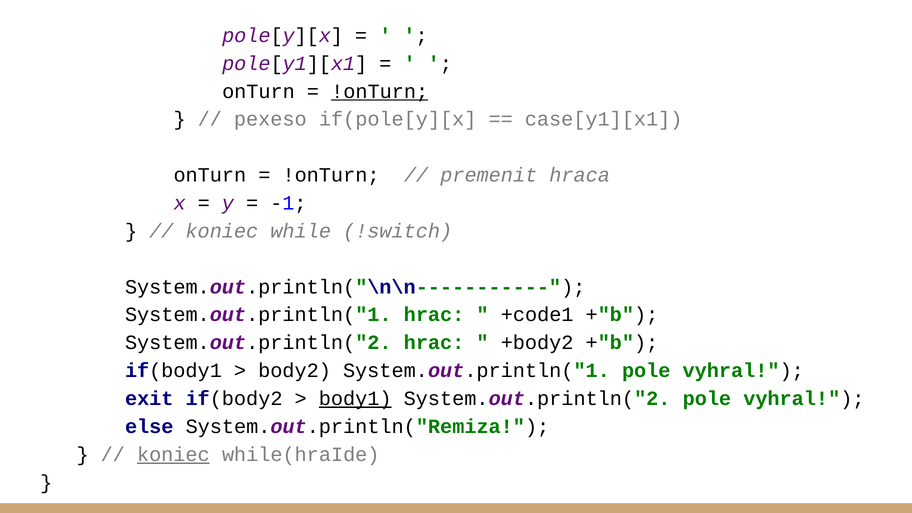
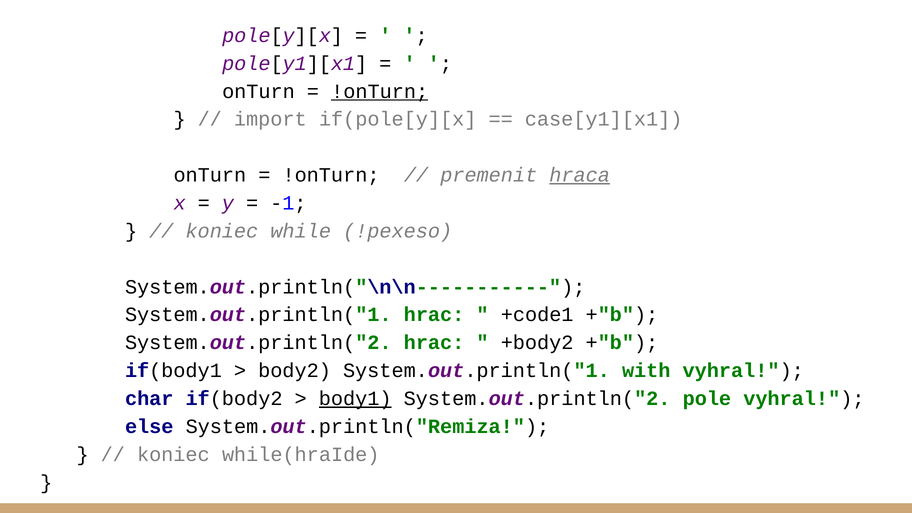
pexeso: pexeso -> import (270, 119)
hraca underline: none -> present (580, 175)
!switch: !switch -> !pexeso (398, 231)
System.out.println("1 pole: pole -> with (646, 371)
exit: exit -> char (149, 399)
koniec underline: present -> none (173, 454)
